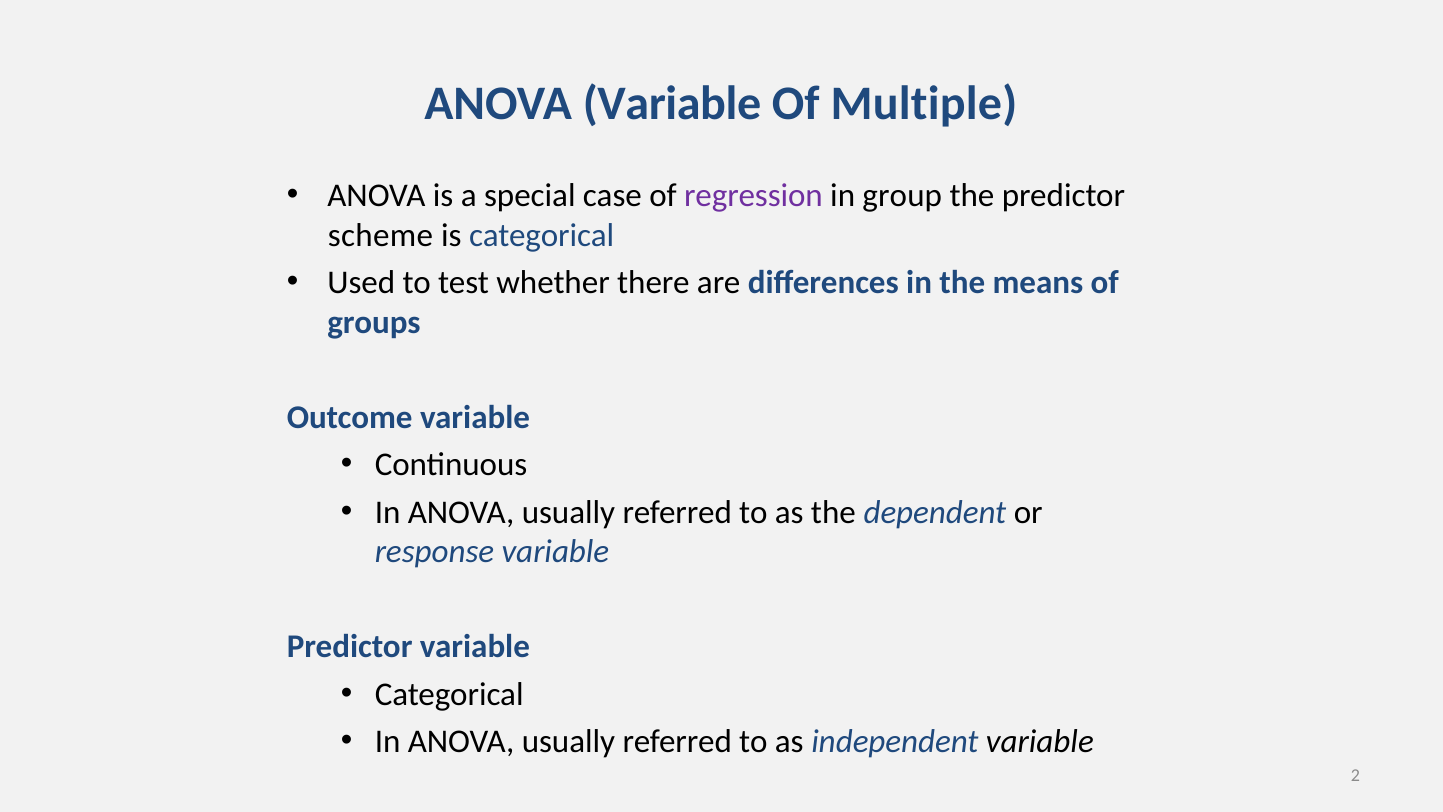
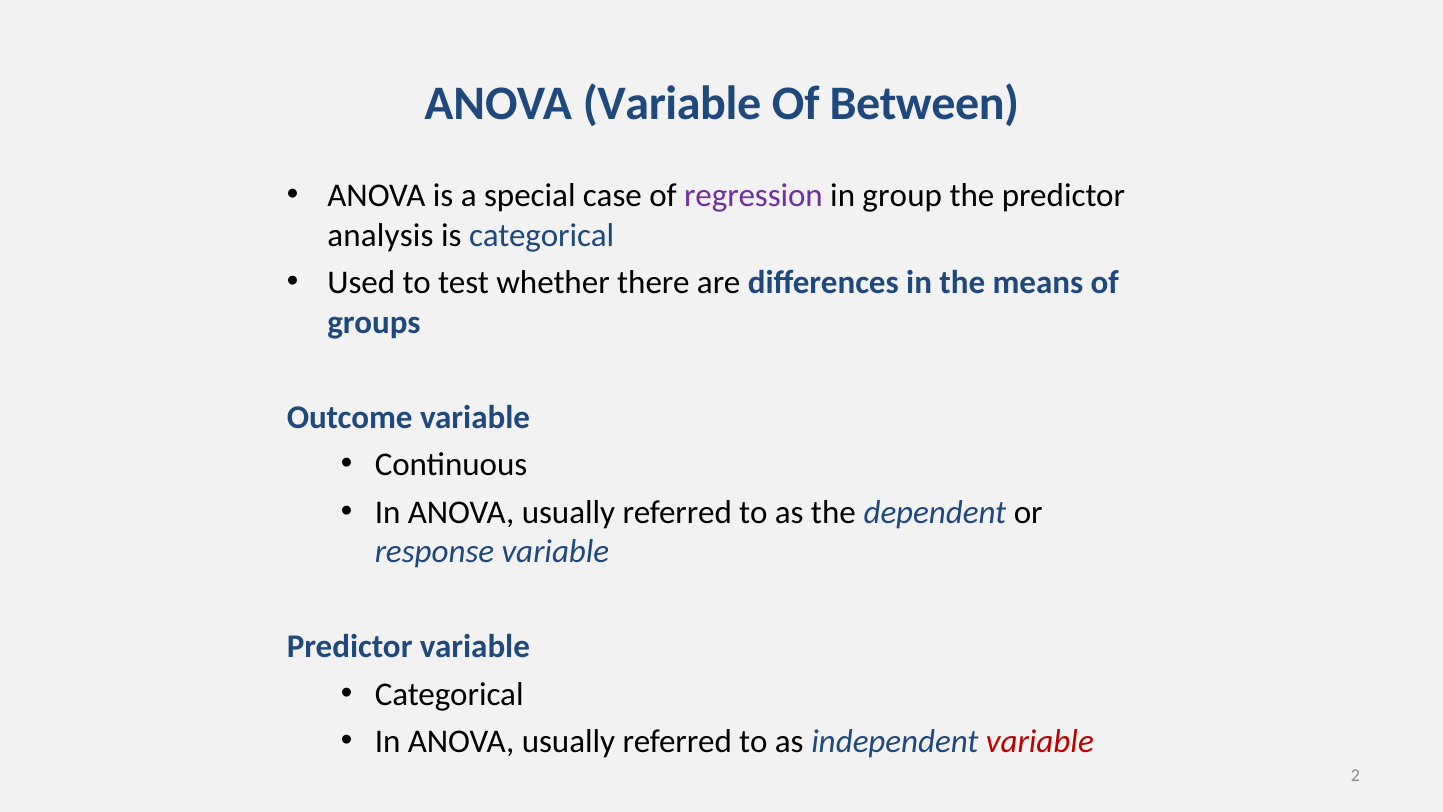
Multiple: Multiple -> Between (924, 103)
scheme: scheme -> analysis (381, 235)
variable colour: black -> red (1040, 742)
